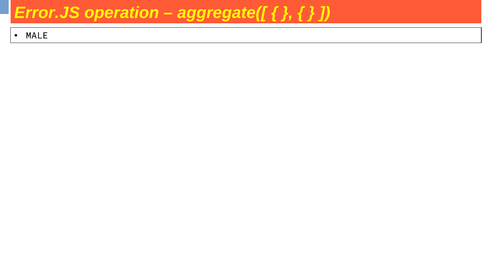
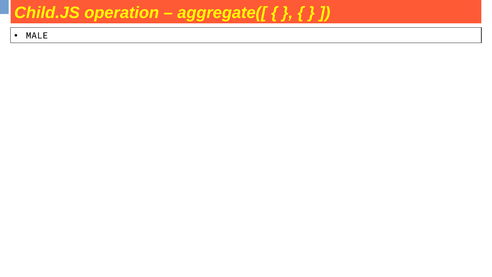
Error.JS: Error.JS -> Child.JS (47, 13)
